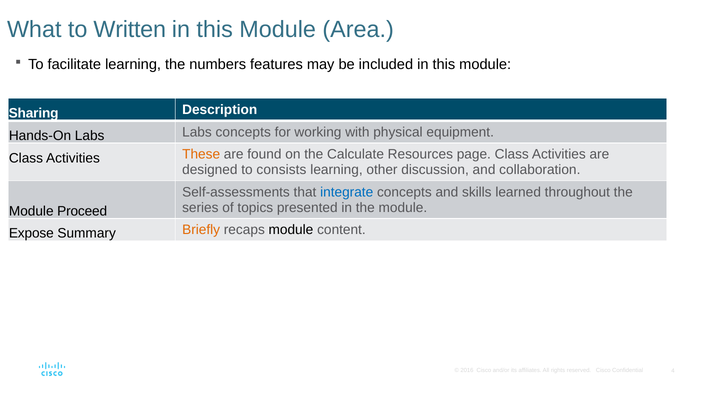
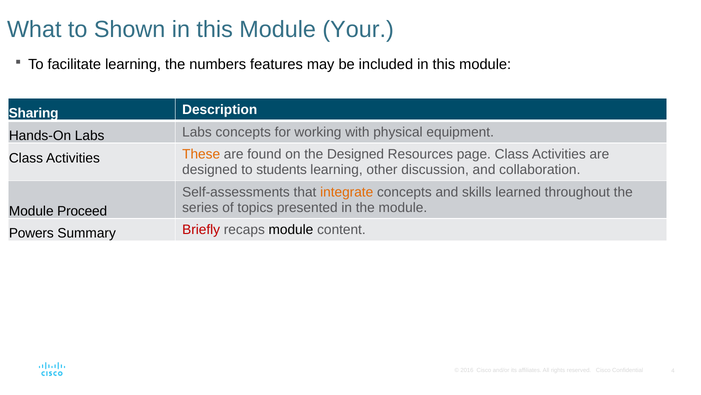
Written: Written -> Shown (130, 29)
Area: Area -> Your (358, 29)
the Calculate: Calculate -> Designed (356, 154)
consists: consists -> students (282, 170)
integrate colour: blue -> orange (347, 192)
Expose: Expose -> Powers (31, 233)
Briefly colour: orange -> red (201, 230)
